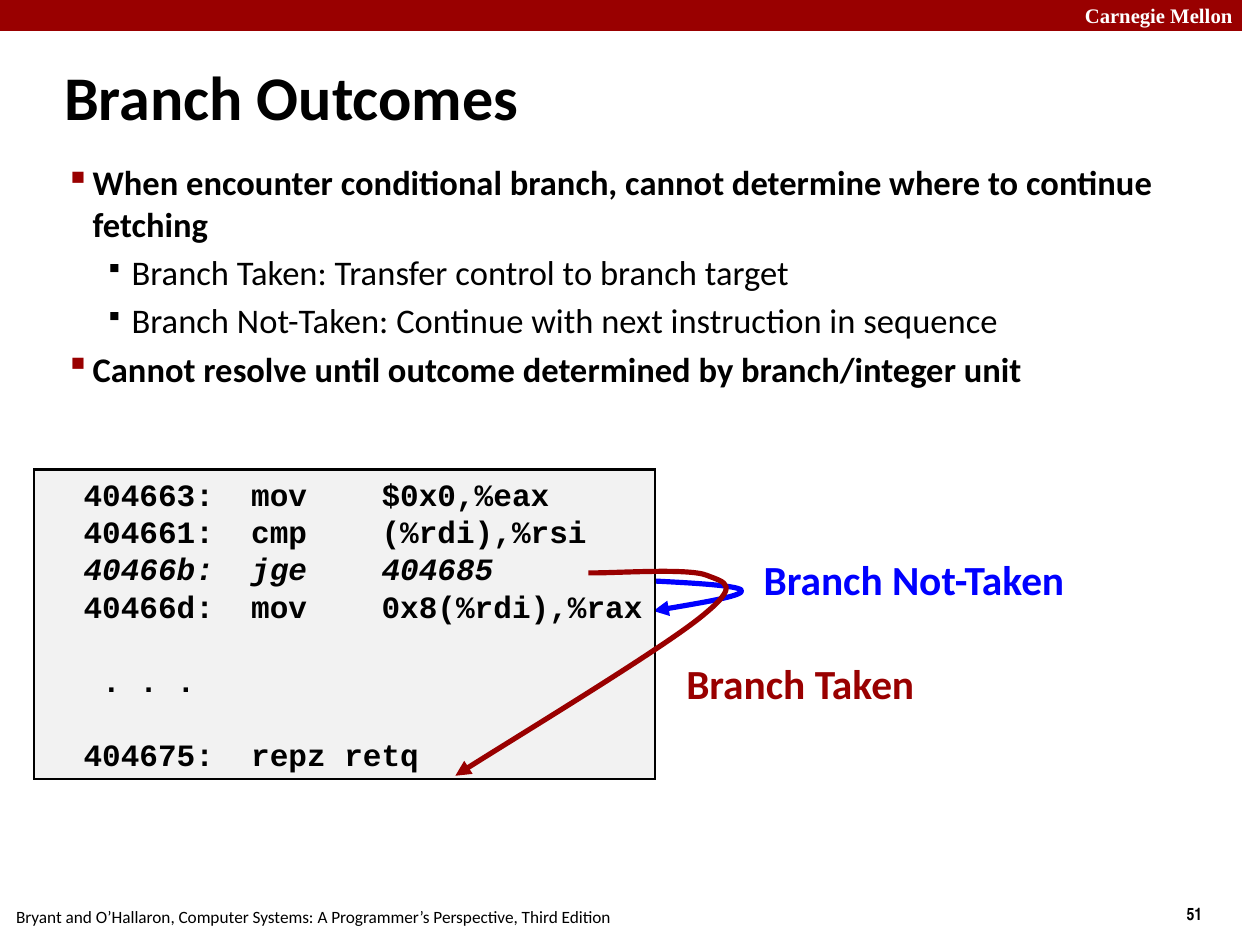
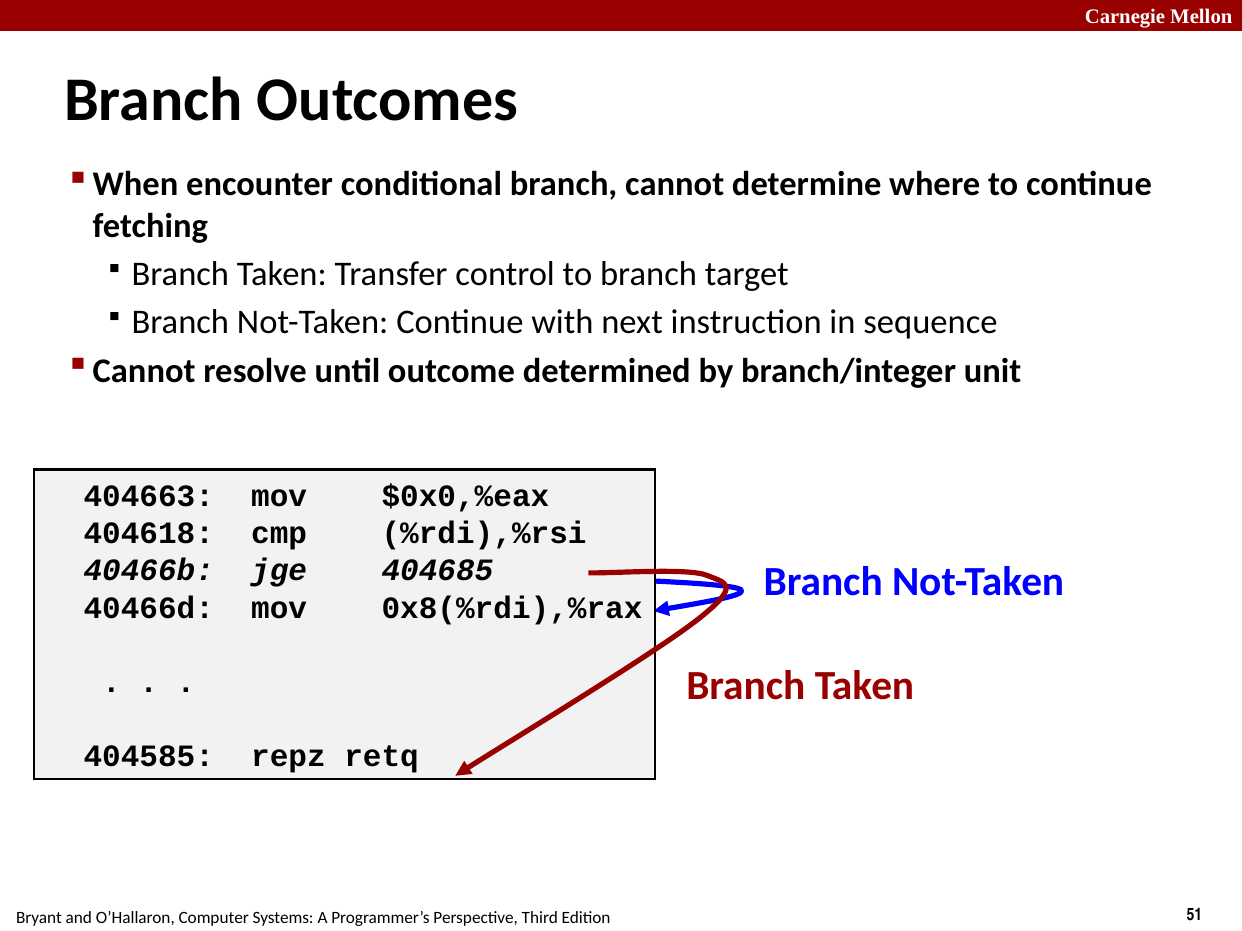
404661: 404661 -> 404618 (149, 534)
404675: 404675 -> 404585 (149, 757)
